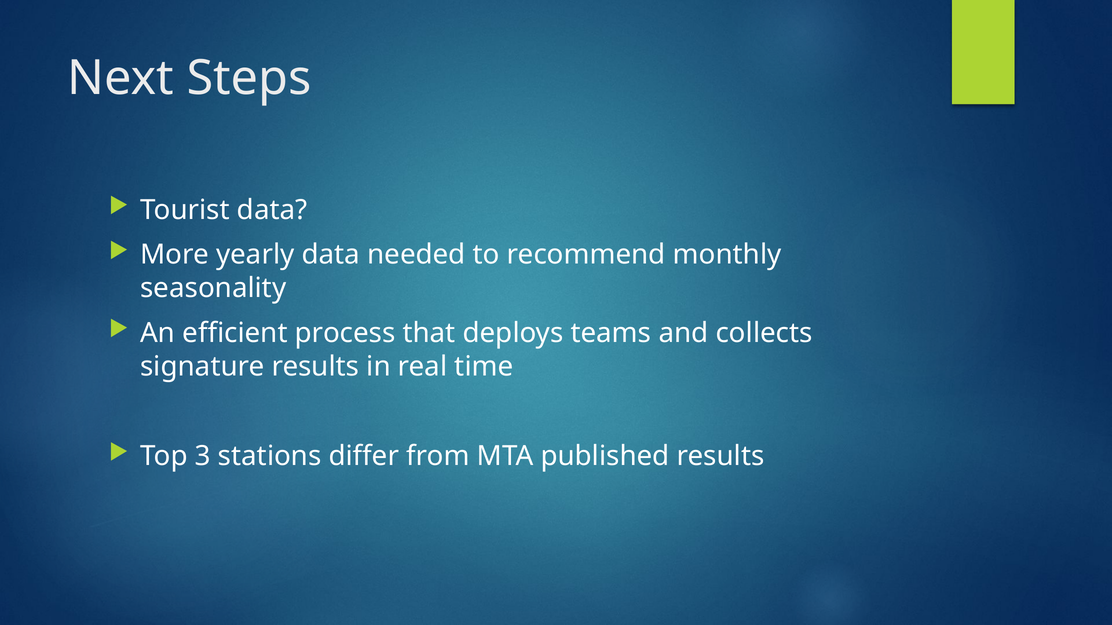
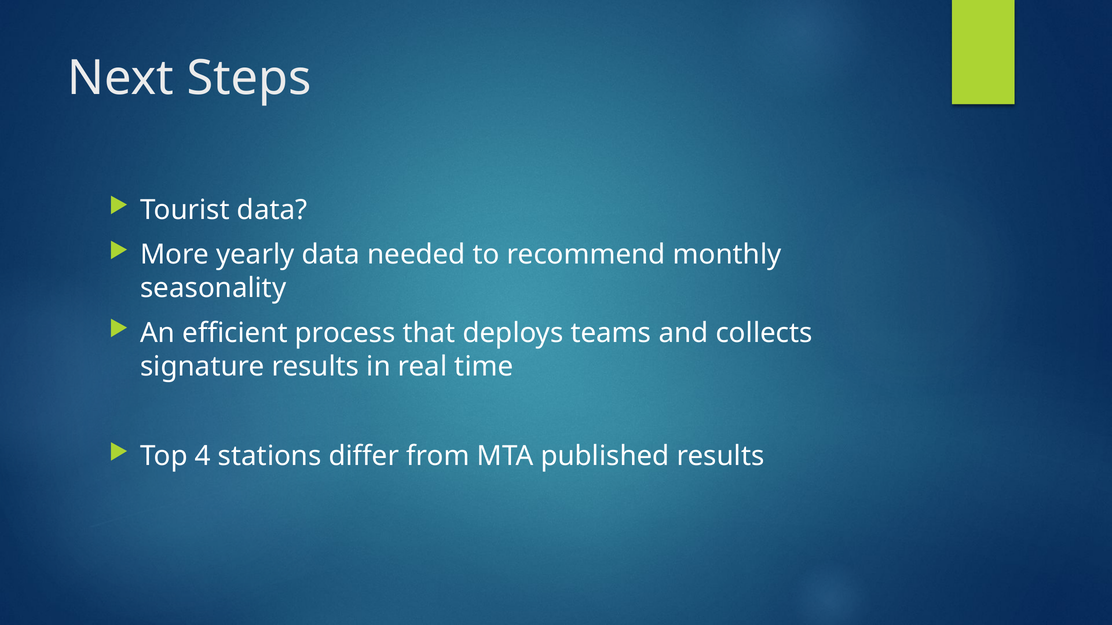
3: 3 -> 4 (203, 457)
